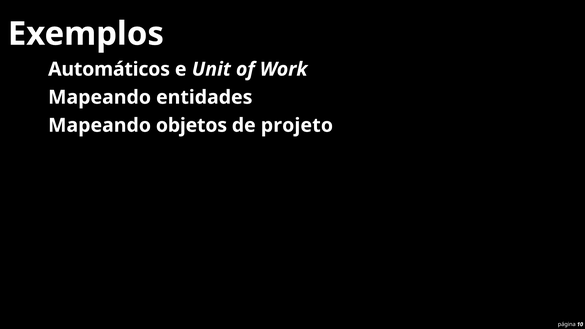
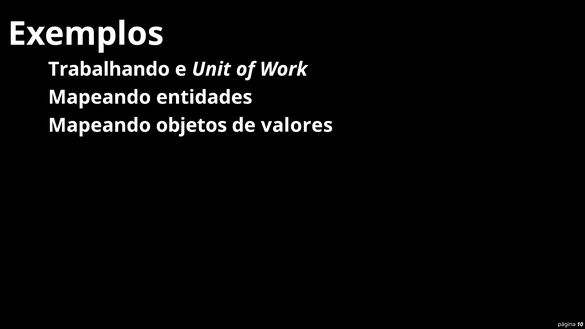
Automáticos: Automáticos -> Trabalhando (109, 69)
projeto: projeto -> valores (297, 125)
